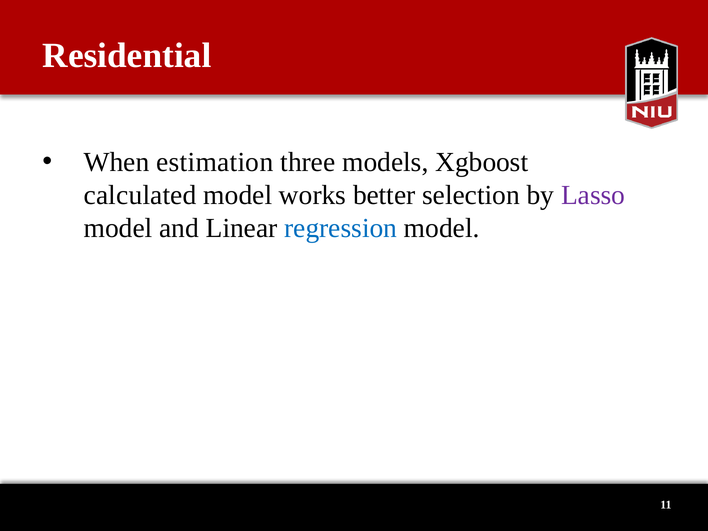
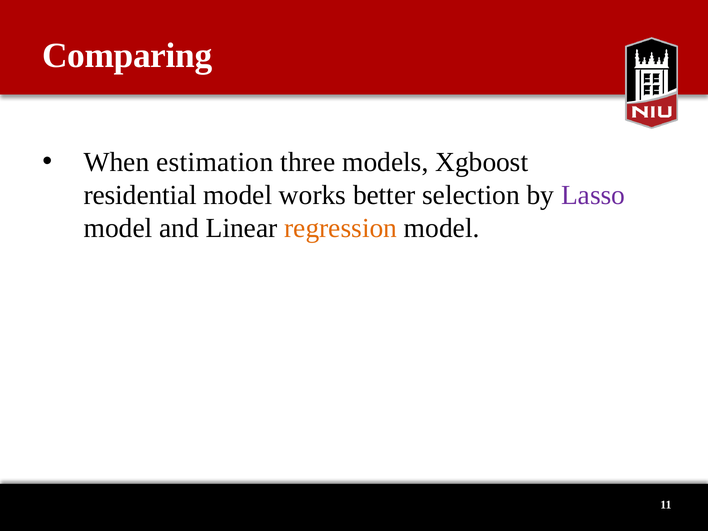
Residential: Residential -> Comparing (127, 56)
calculated: calculated -> residential (140, 195)
regression colour: blue -> orange (341, 228)
